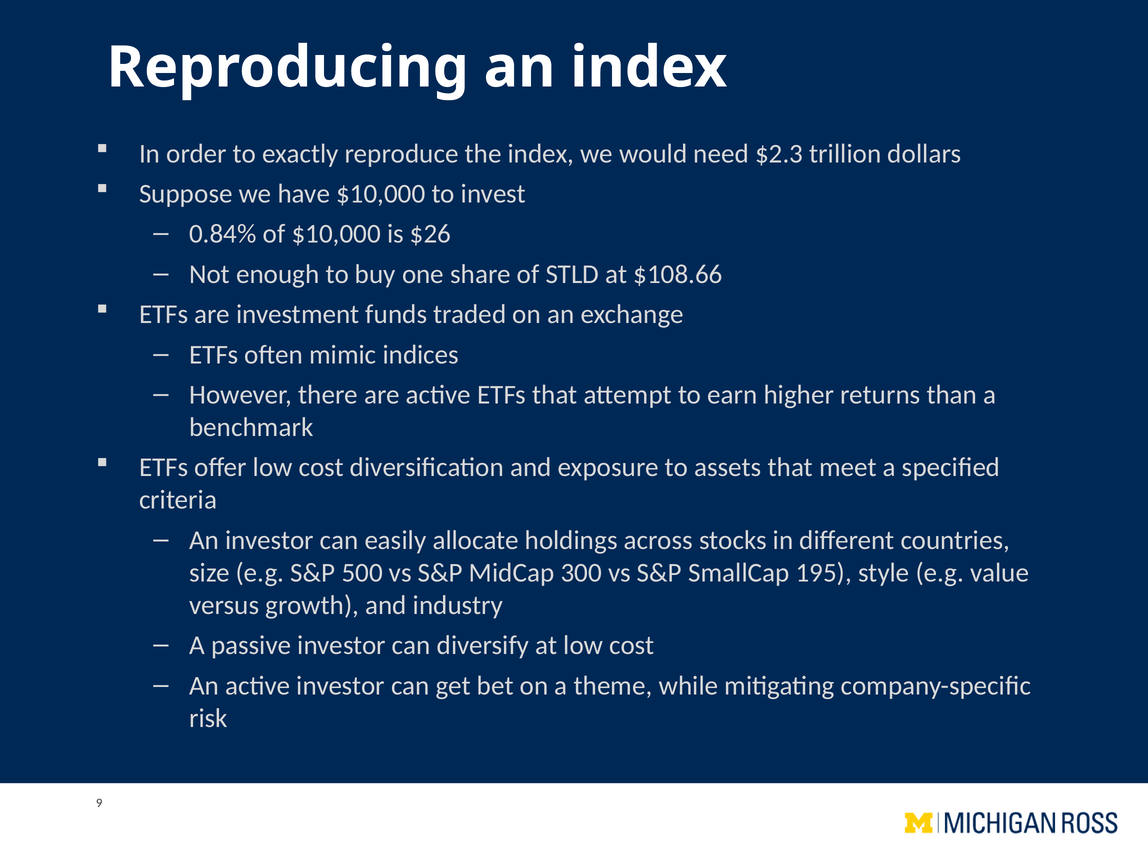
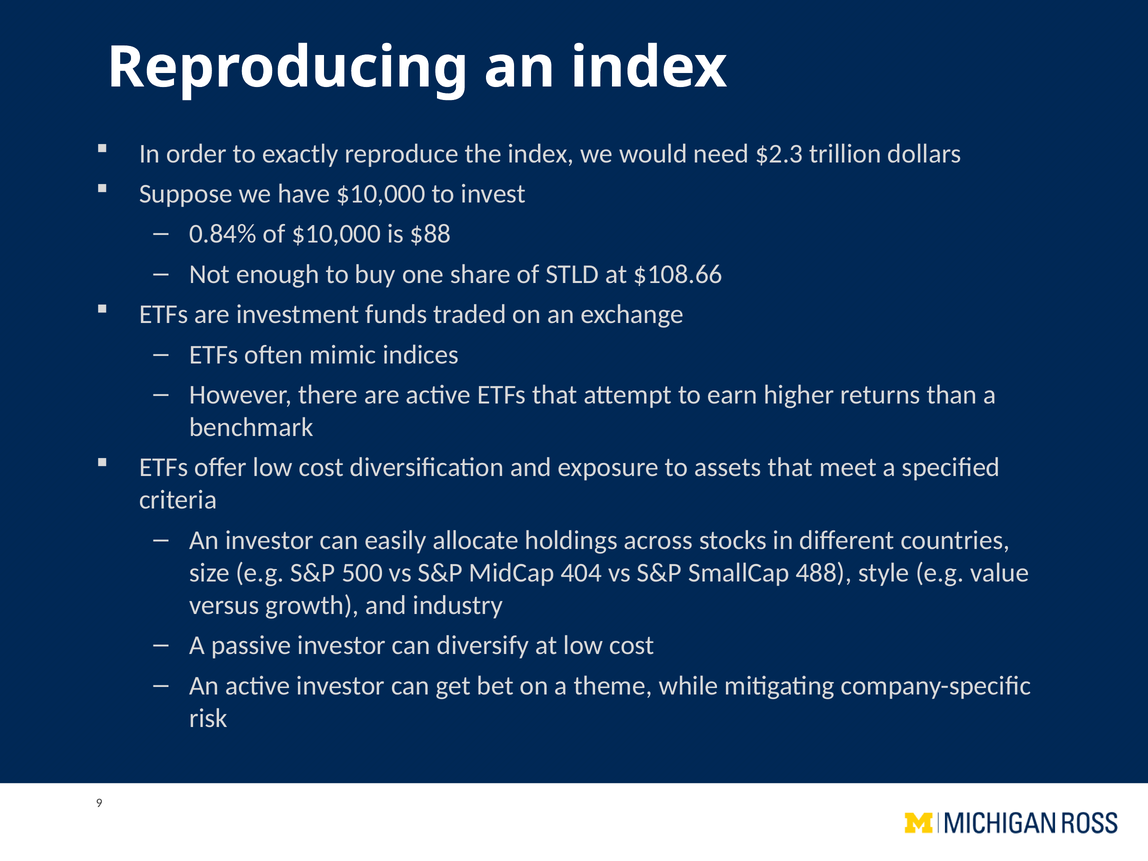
$26: $26 -> $88 (431, 234)
300: 300 -> 404 (581, 573)
195: 195 -> 488 (824, 573)
